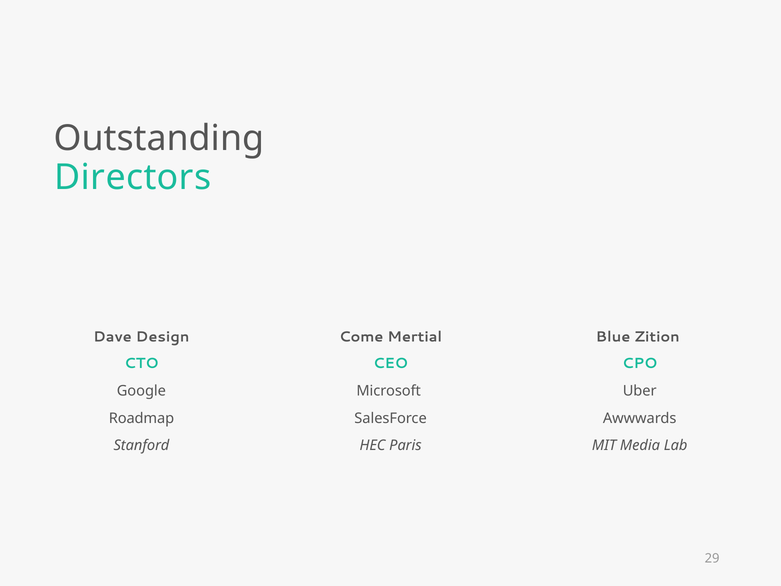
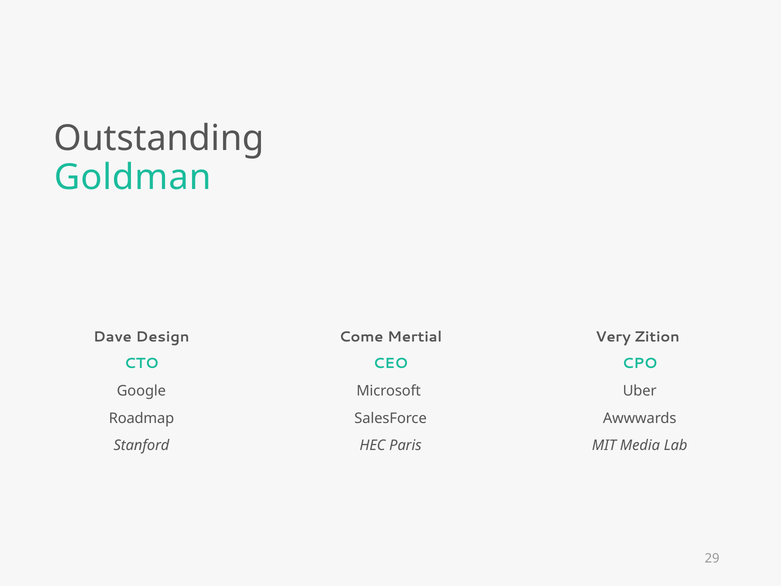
Directors: Directors -> Goldman (133, 177)
Blue: Blue -> Very (613, 337)
